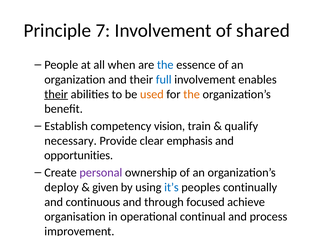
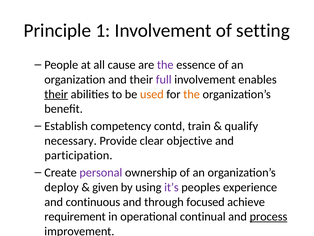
7: 7 -> 1 (103, 30)
shared: shared -> setting (263, 30)
when: when -> cause (122, 65)
the colour: blue -> purple (165, 65)
full colour: blue -> purple (164, 79)
vision: vision -> contd (170, 126)
emphasis: emphasis -> objective (189, 140)
opportunities: opportunities -> participation (78, 155)
it’s colour: blue -> purple (171, 187)
continually: continually -> experience (250, 187)
organisation: organisation -> requirement (75, 216)
process underline: none -> present (268, 216)
